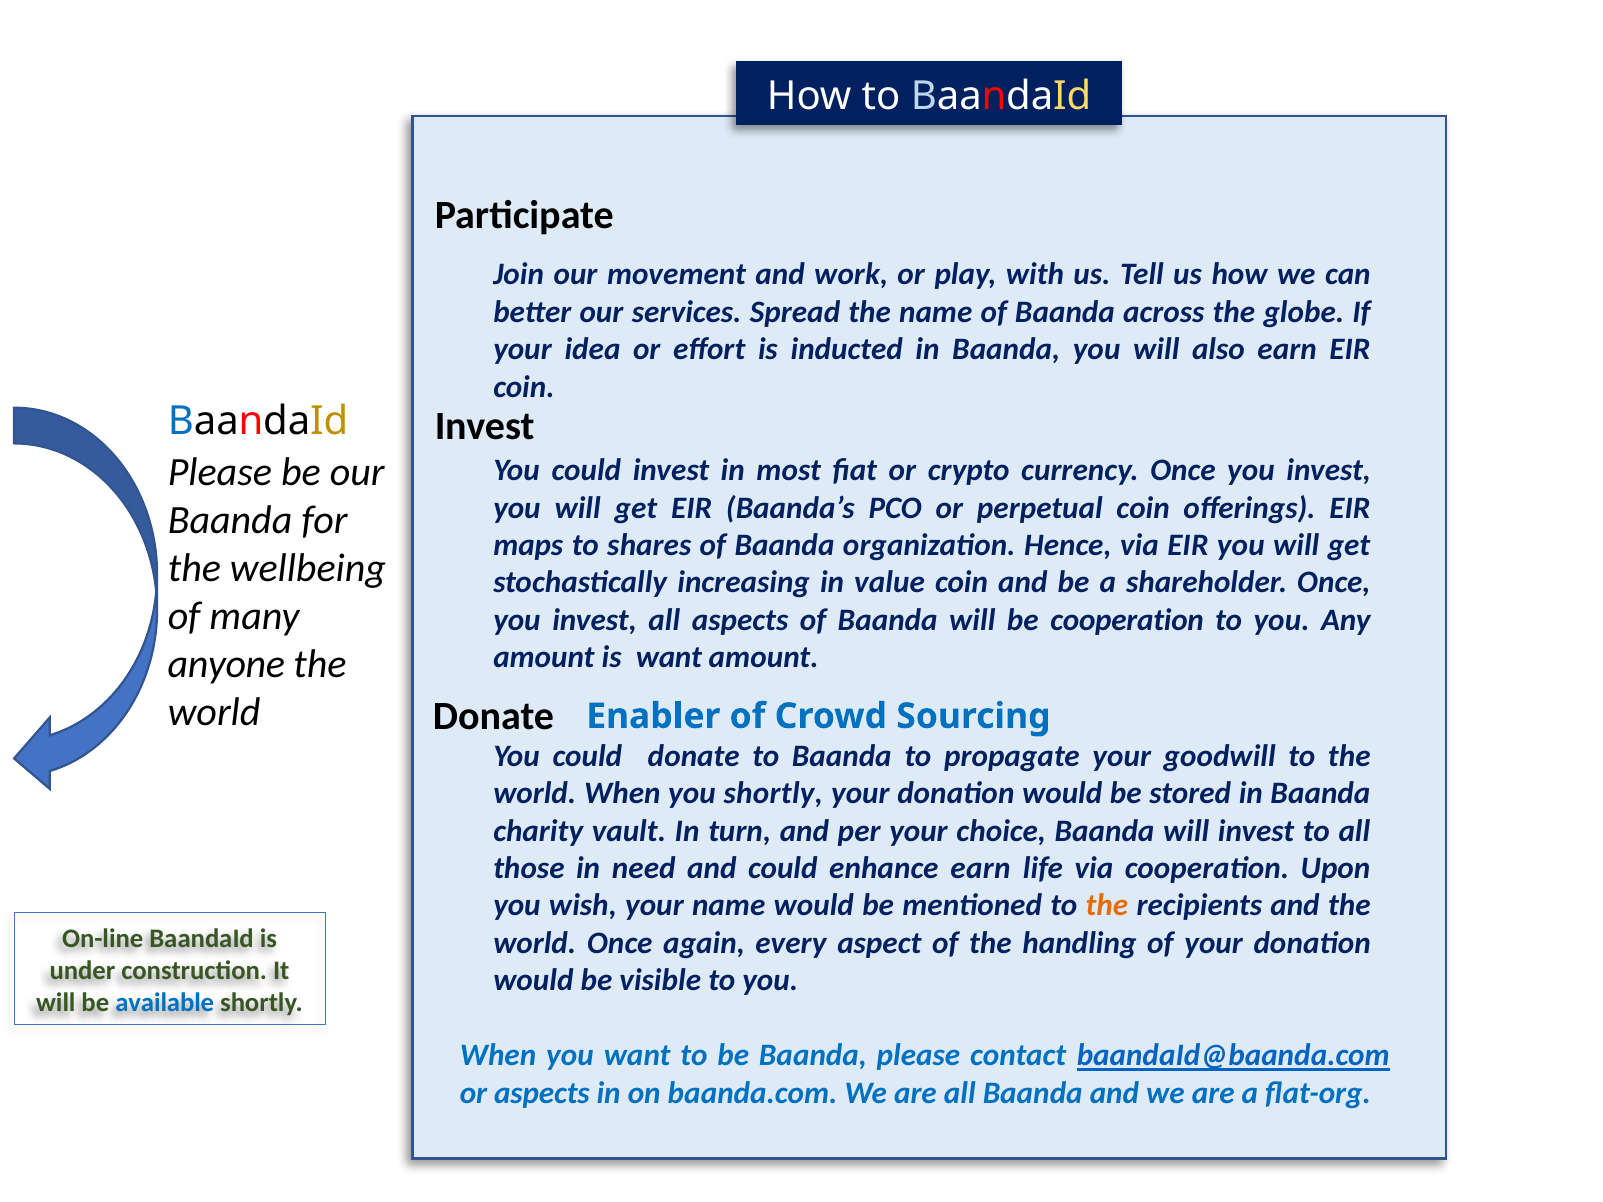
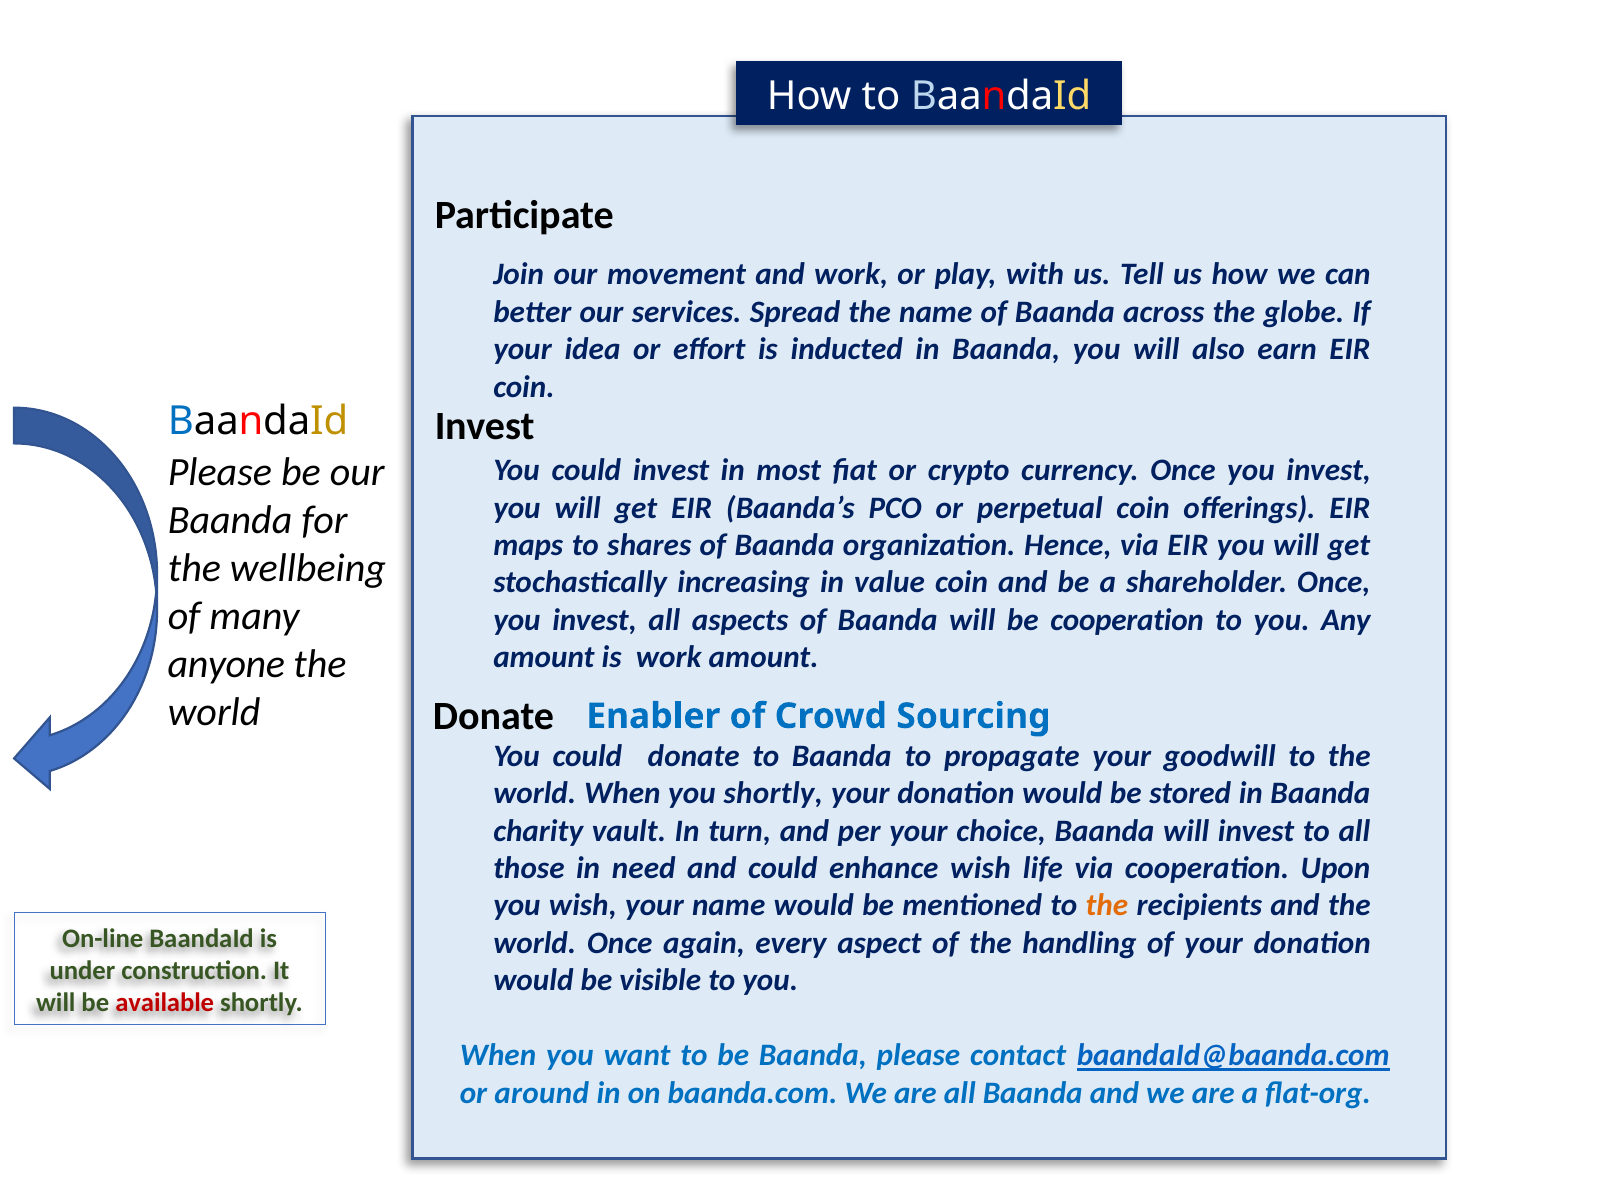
is want: want -> work (669, 658)
enhance earn: earn -> wish (981, 868)
available colour: blue -> red (165, 1003)
or aspects: aspects -> around (542, 1094)
